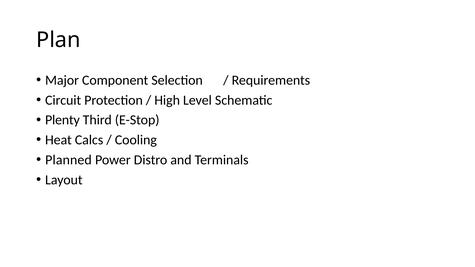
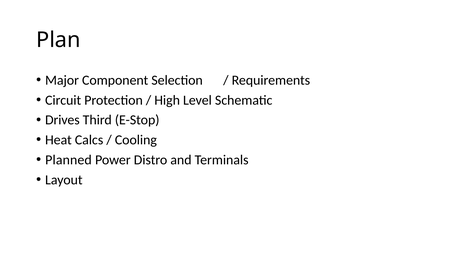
Plenty: Plenty -> Drives (62, 120)
